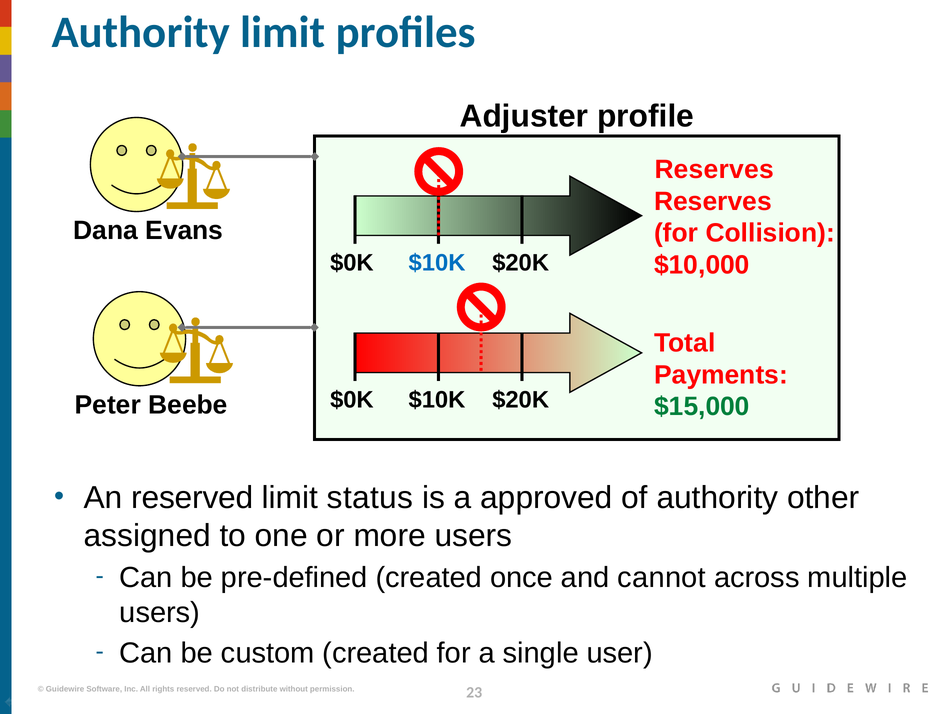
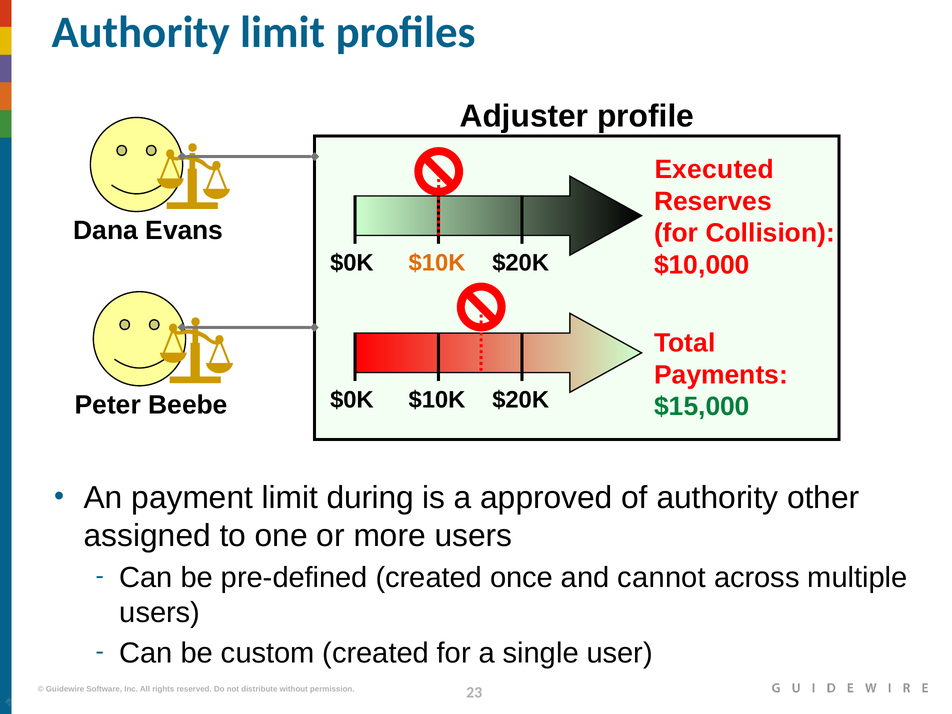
Reserves: Reserves -> Executed (714, 170)
$10K colour: blue -> orange (437, 263)
An reserved: reserved -> payment (192, 498)
status: status -> during (370, 498)
